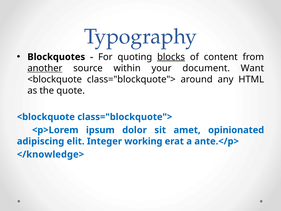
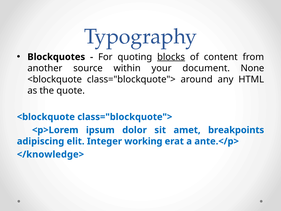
another underline: present -> none (45, 68)
Want: Want -> None (252, 68)
opinionated: opinionated -> breakpoints (236, 130)
